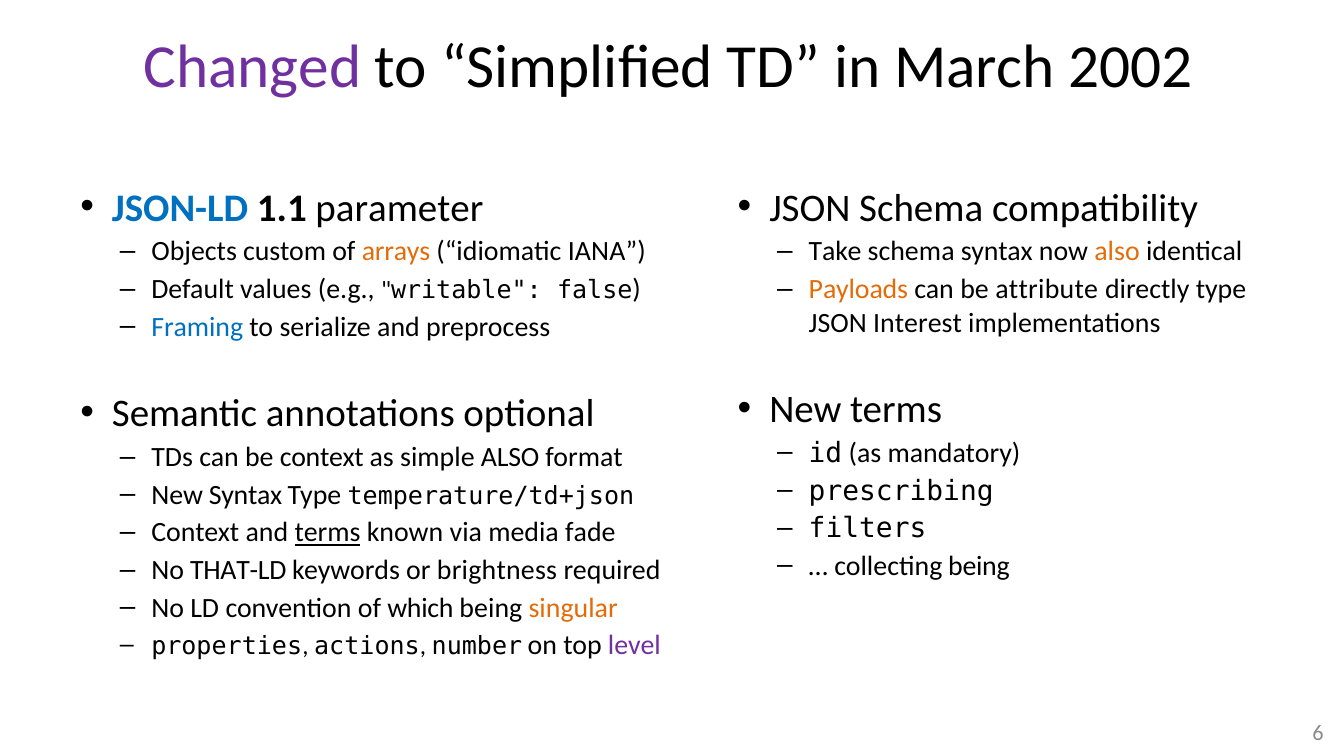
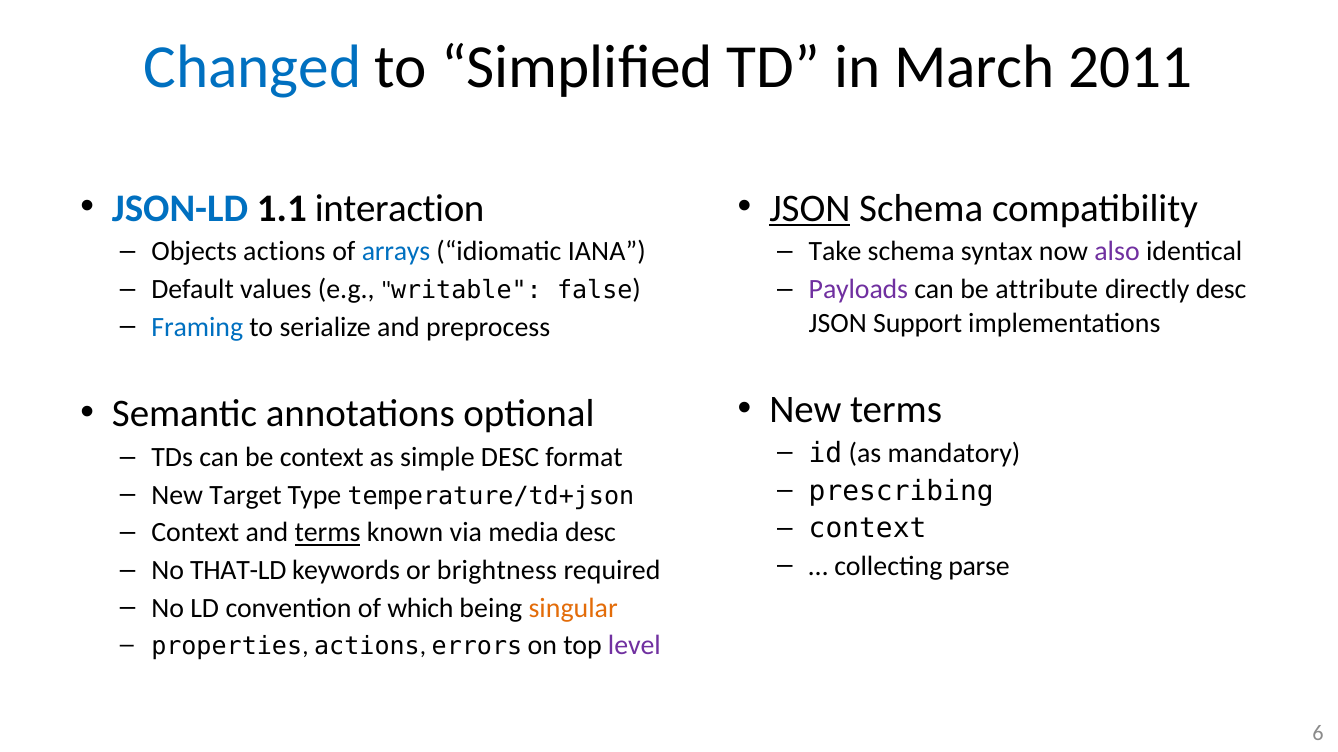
Changed colour: purple -> blue (253, 67)
2002: 2002 -> 2011 (1130, 67)
parameter: parameter -> interaction (400, 208)
JSON underline: none -> present (810, 208)
Objects custom: custom -> actions (284, 252)
arrays colour: orange -> blue (396, 252)
also colour: orange -> purple (1117, 252)
Payloads colour: orange -> purple (858, 289)
directly type: type -> desc (1221, 289)
Interest: Interest -> Support (918, 323)
simple ALSO: ALSO -> DESC (510, 458)
New Syntax: Syntax -> Target (246, 495)
filters: filters -> context (868, 529)
media fade: fade -> desc (590, 533)
collecting being: being -> parse (979, 566)
number: number -> errors (477, 647)
